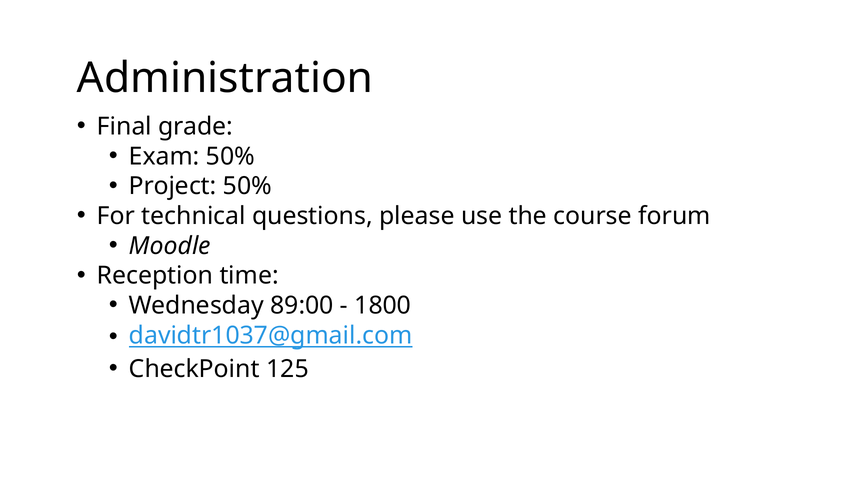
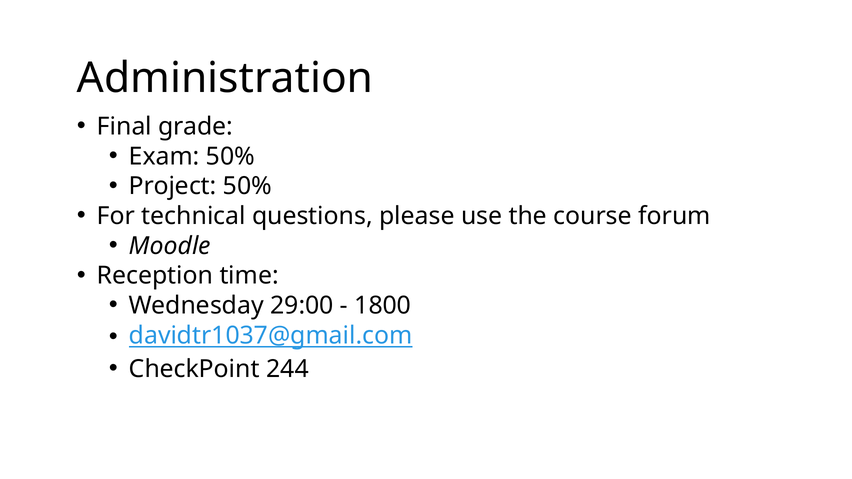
89:00: 89:00 -> 29:00 (302, 306)
125: 125 -> 244 (287, 369)
